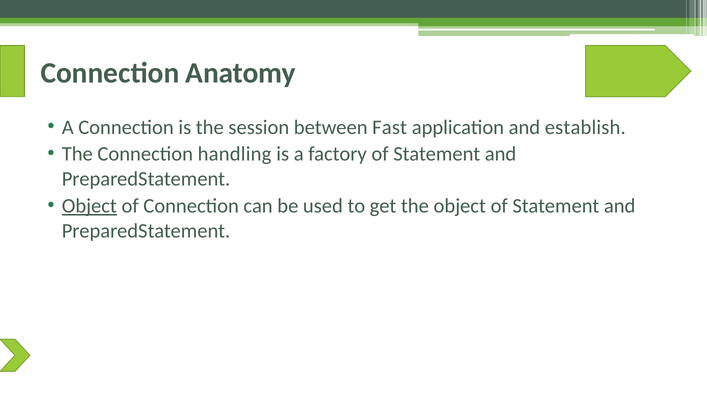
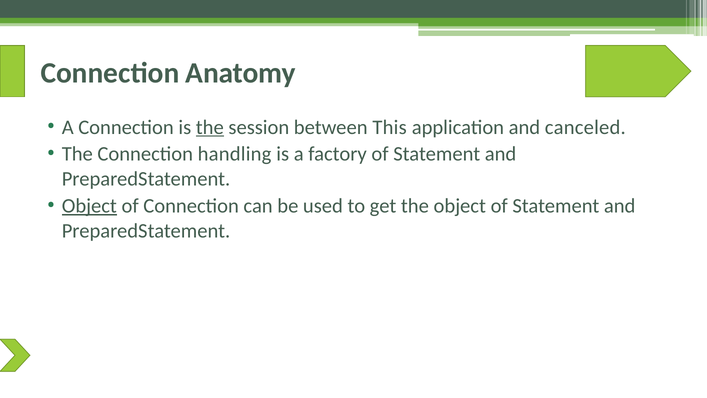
the underline: none -> present (210, 127)
Fast: Fast -> This (390, 127)
establish: establish -> canceled (585, 127)
